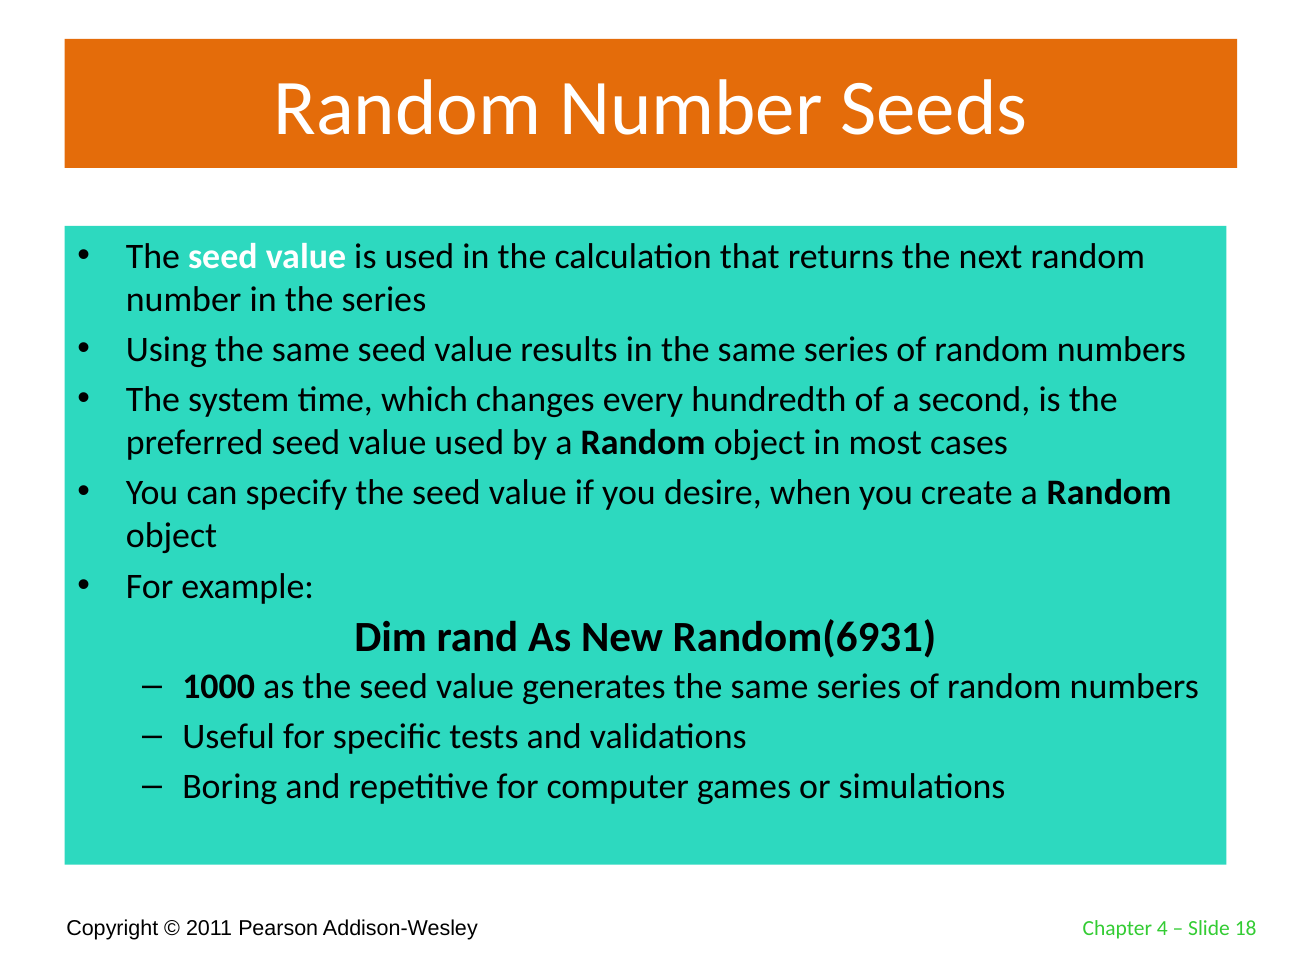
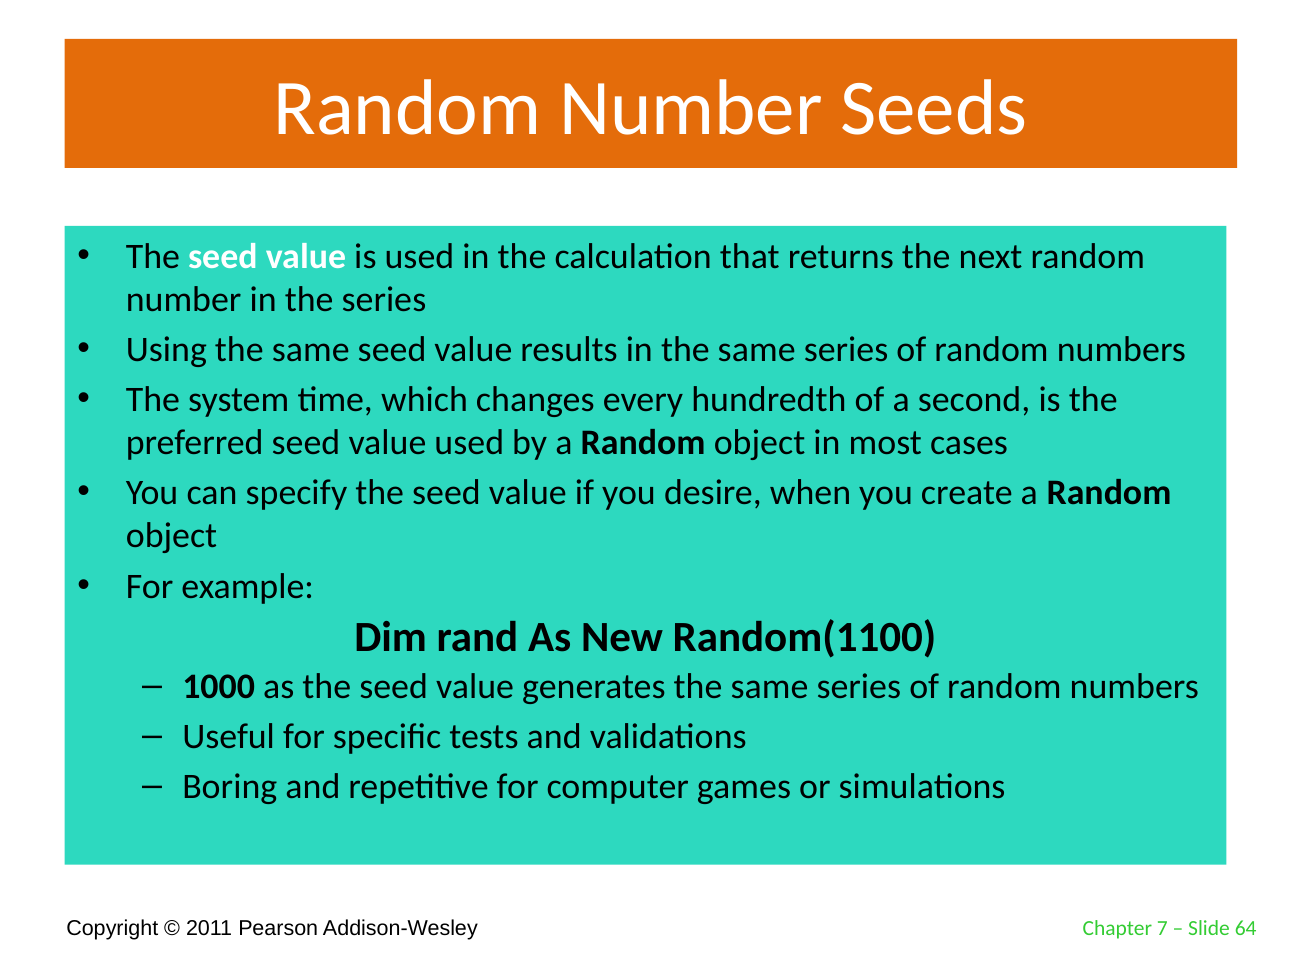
Random(6931: Random(6931 -> Random(1100 (804, 638)
4: 4 -> 7 (1162, 928)
18: 18 -> 64 (1246, 928)
